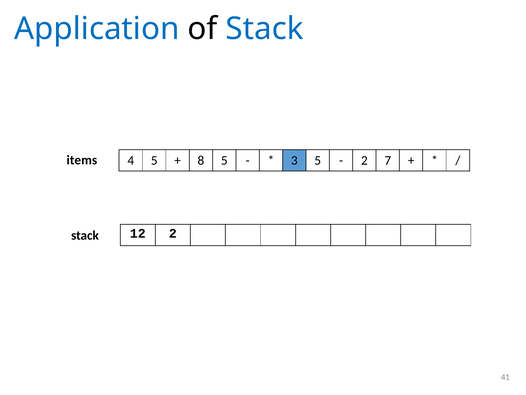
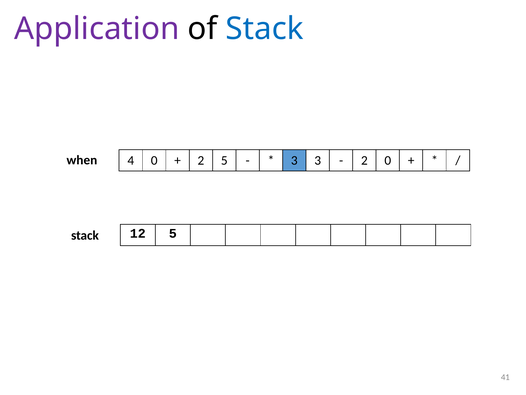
Application colour: blue -> purple (97, 29)
items: items -> when (82, 160)
4 5: 5 -> 0 (154, 160)
8: 8 -> 2 (201, 160)
3 5: 5 -> 3 (318, 160)
2 7: 7 -> 0 (388, 160)
12 2: 2 -> 5 (173, 233)
